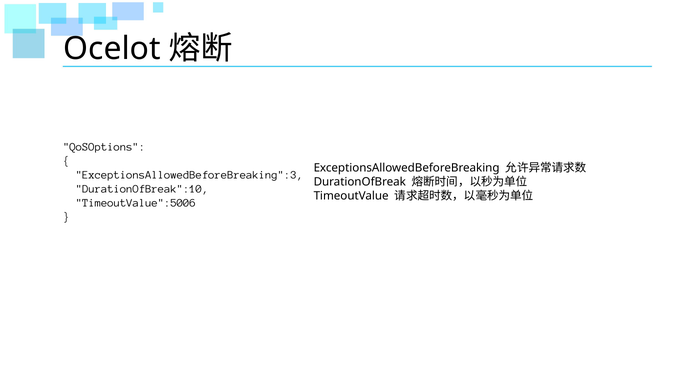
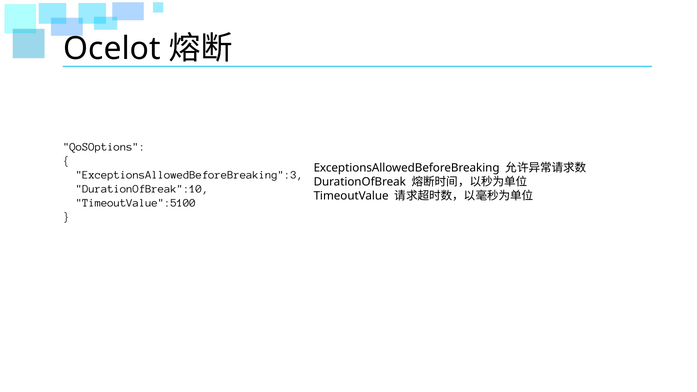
TimeoutValue":5006: TimeoutValue":5006 -> TimeoutValue":5100 (136, 203)
